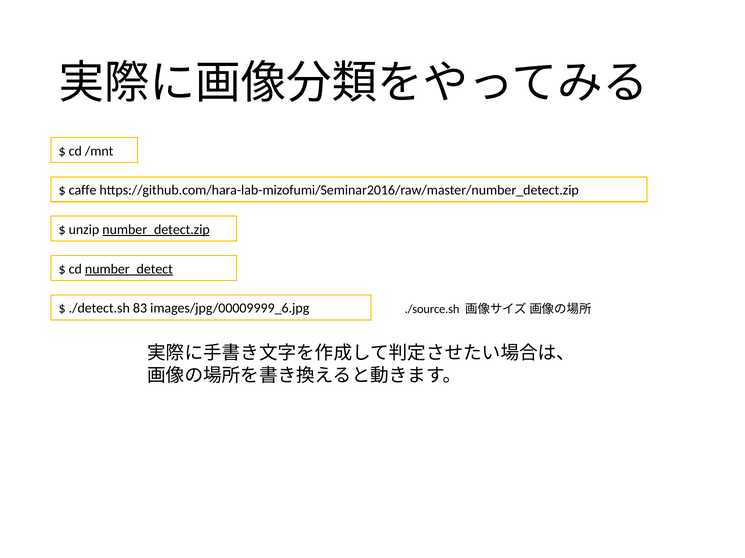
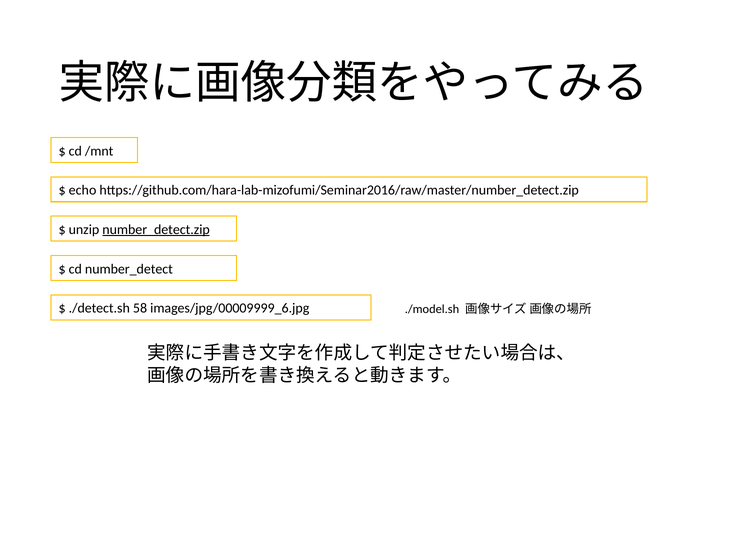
caffe: caffe -> echo (83, 191)
number_detect underline: present -> none (129, 269)
83: 83 -> 58 (140, 309)
./source.sh: ./source.sh -> ./model.sh (432, 310)
